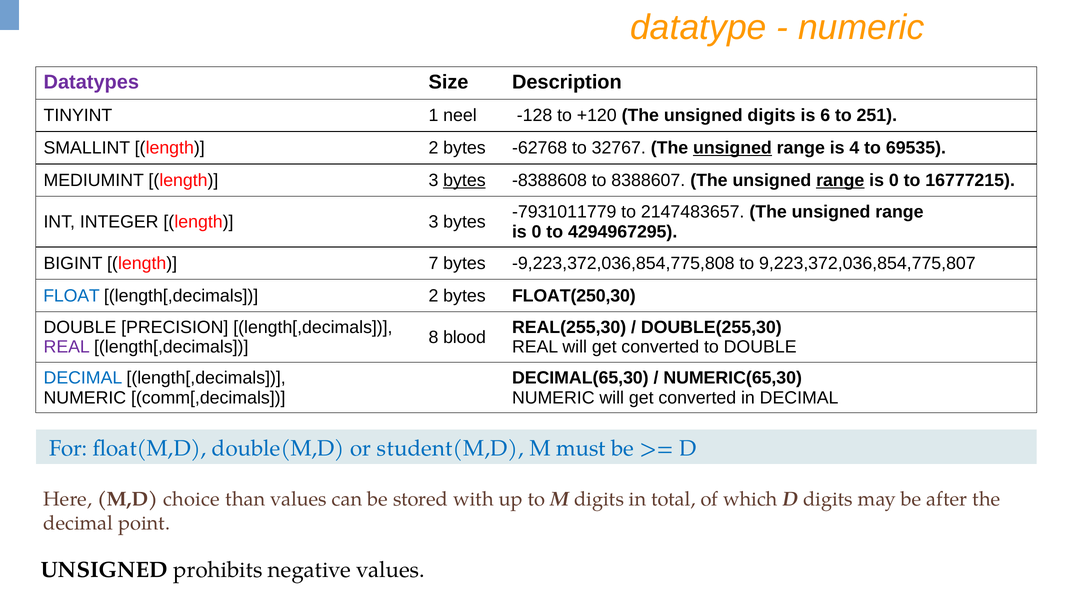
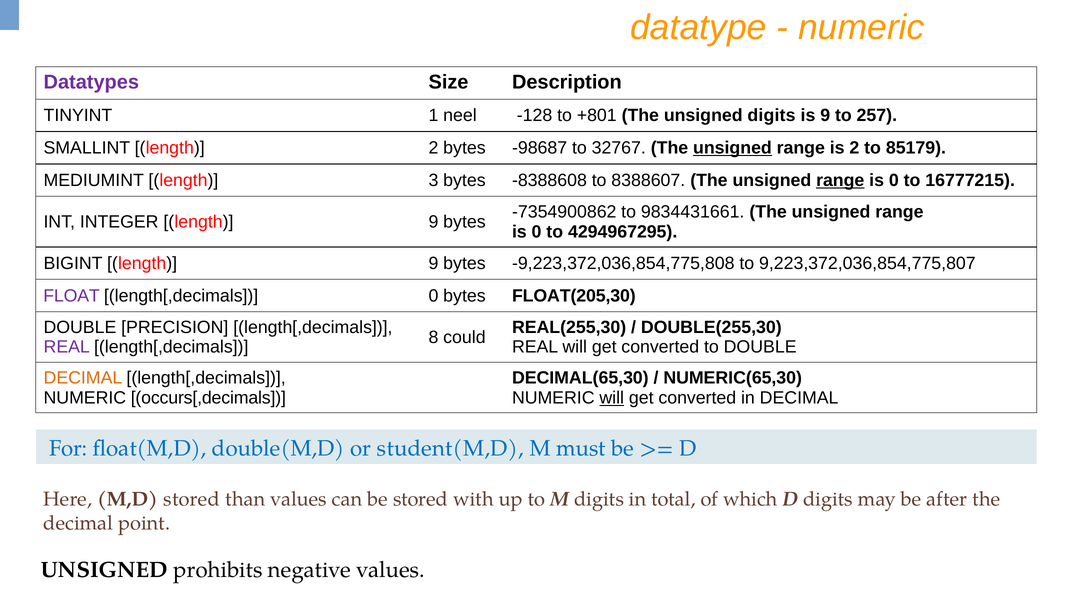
+120: +120 -> +801 (597, 116)
is 6: 6 -> 9 (825, 116)
251: 251 -> 257 (877, 116)
-62768: -62768 -> -98687 (540, 148)
is 4: 4 -> 2 (854, 148)
69535: 69535 -> 85179 (916, 148)
bytes underline: present -> none (464, 181)
-7931011779: -7931011779 -> -7354900862 (564, 212)
2147483657: 2147483657 -> 9834431661 (693, 212)
INTEGER length 3: 3 -> 9 (434, 222)
BIGINT length 7: 7 -> 9 (434, 264)
FLOAT colour: blue -> purple (72, 296)
length[,decimals 2: 2 -> 0 (434, 296)
FLOAT(250,30: FLOAT(250,30 -> FLOAT(205,30 (574, 296)
blood: blood -> could (464, 338)
DECIMAL colour: blue -> orange (83, 378)
comm[,decimals: comm[,decimals -> occurs[,decimals (208, 398)
will underline: none -> present (612, 398)
M,D choice: choice -> stored (192, 500)
